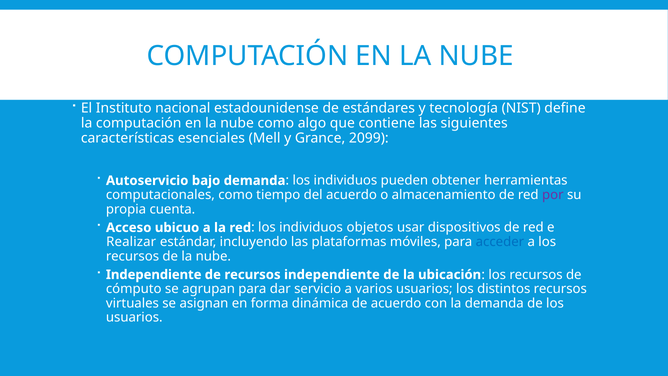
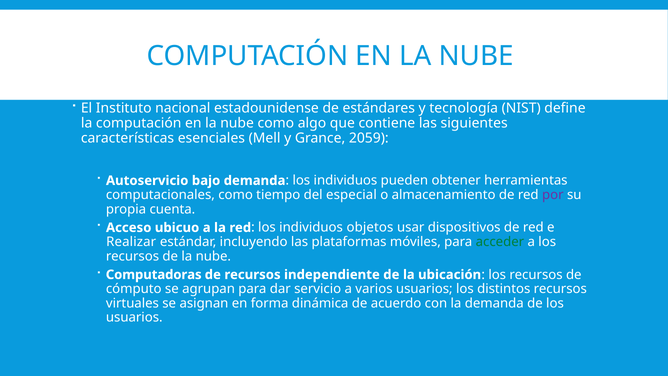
2099: 2099 -> 2059 (369, 138)
del acuerdo: acuerdo -> especial (351, 195)
acceder colour: blue -> green (500, 242)
Independiente: Independiente -> Computadoras (154, 274)
